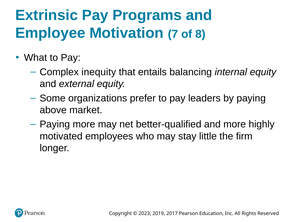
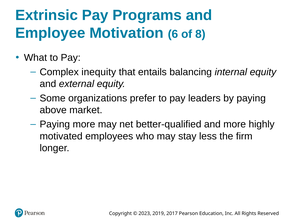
7: 7 -> 6 (173, 34)
little: little -> less (208, 137)
